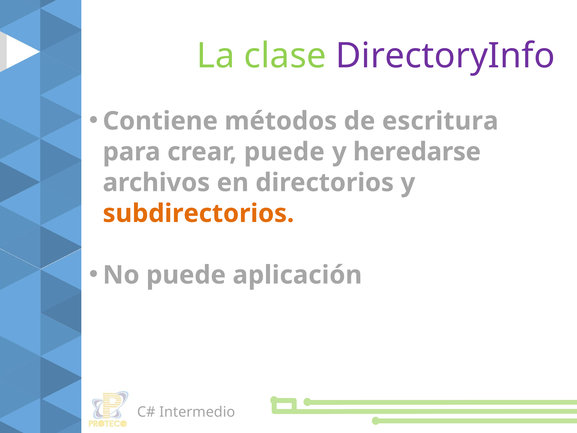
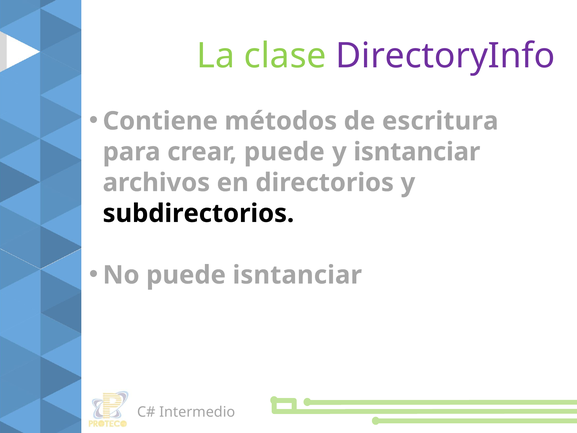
y heredarse: heredarse -> isntanciar (417, 152)
subdirectorios colour: orange -> black (198, 213)
puede aplicación: aplicación -> isntanciar (297, 275)
